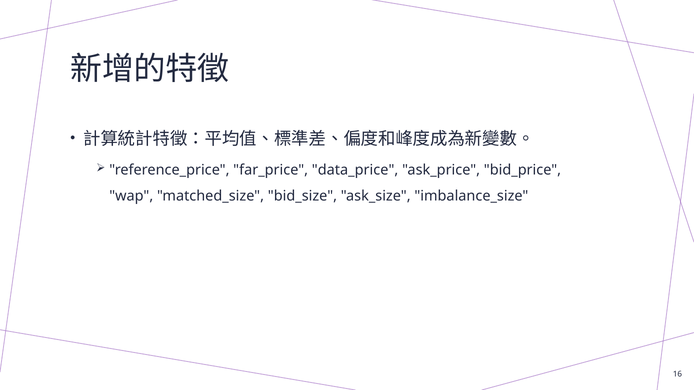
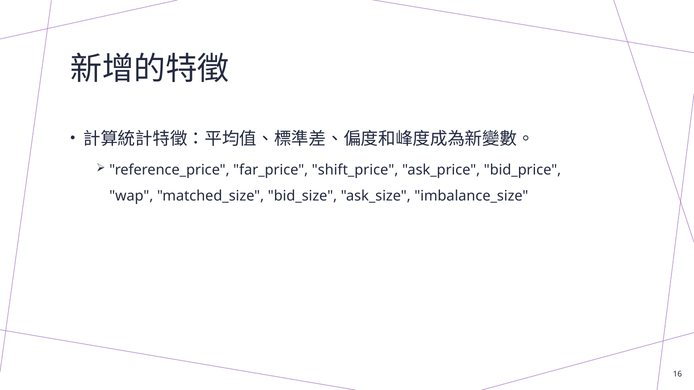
data_price: data_price -> shift_price (355, 170)
